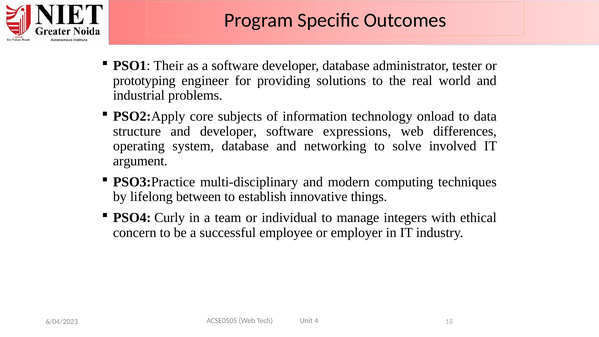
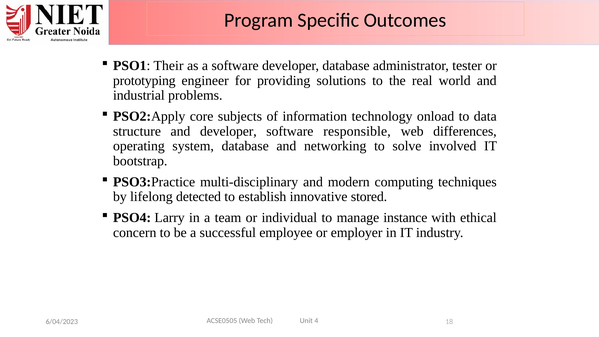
expressions: expressions -> responsible (357, 131)
argument: argument -> bootstrap (140, 161)
between: between -> detected (199, 197)
things: things -> stored (369, 197)
Curly: Curly -> Larry (170, 218)
integers: integers -> instance (405, 218)
